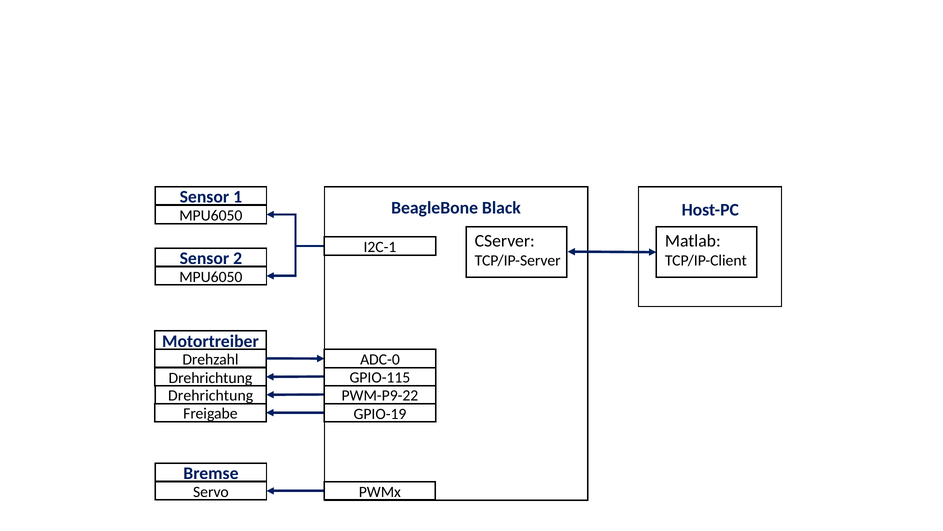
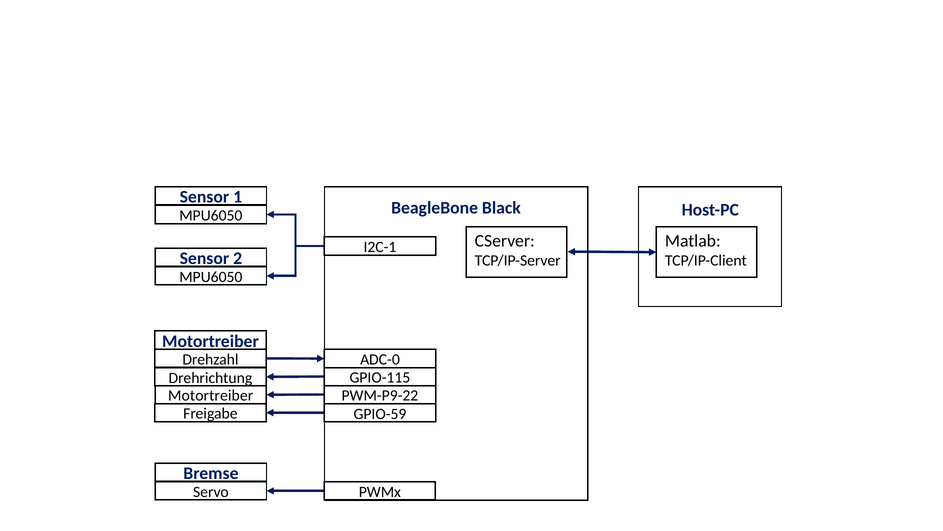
Drehrichtung: Drehrichtung -> Motortreiber (211, 395)
GPIO-19: GPIO-19 -> GPIO-59 (380, 413)
